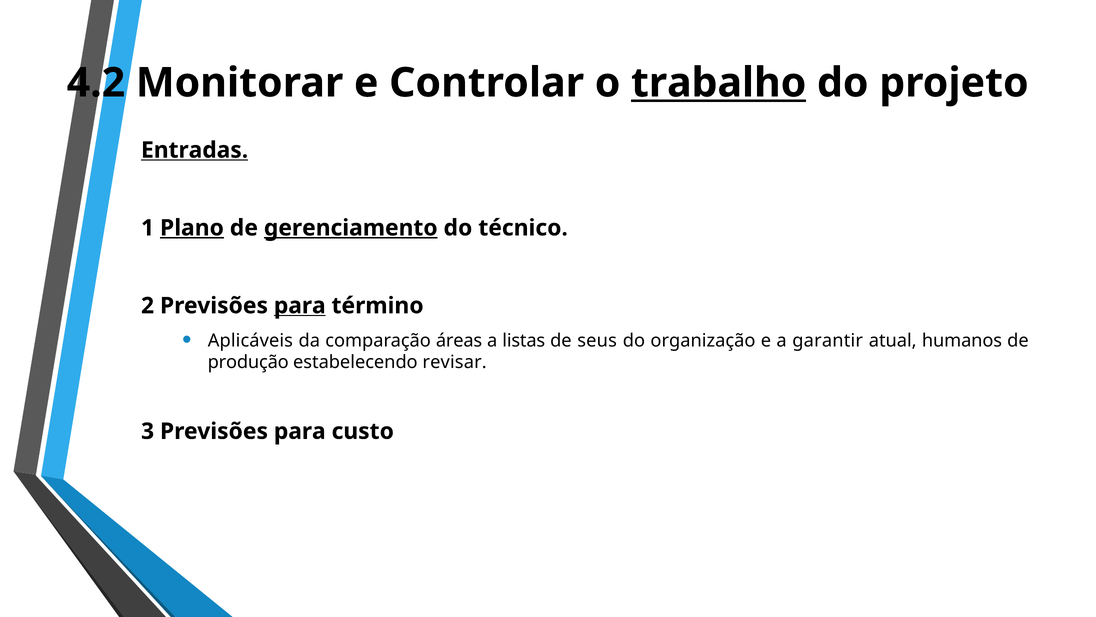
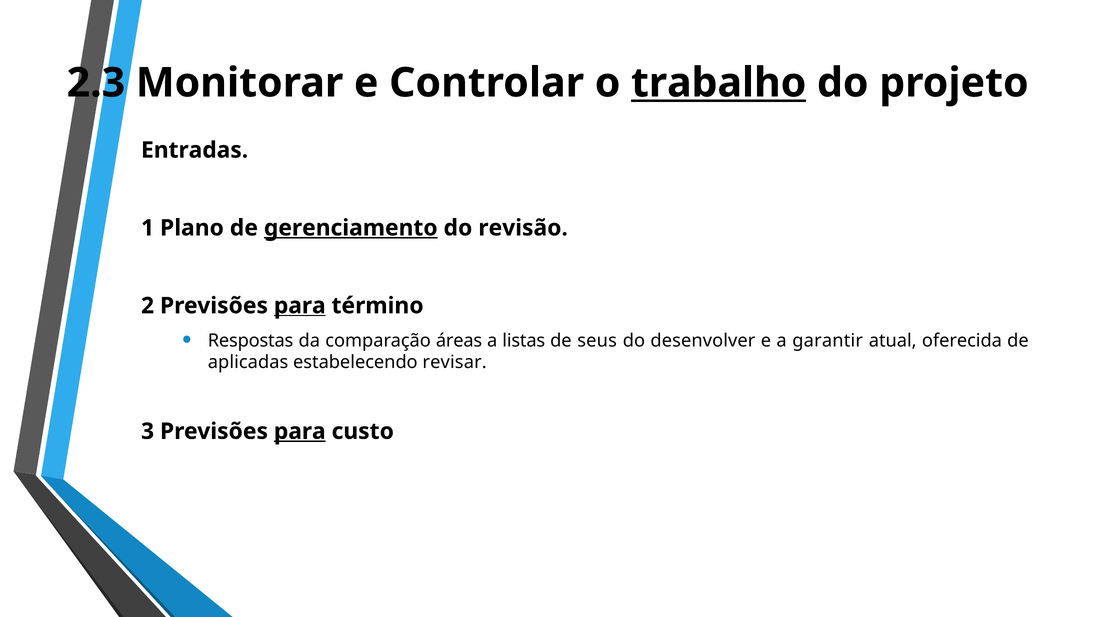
4.2: 4.2 -> 2.3 (96, 83)
Entradas underline: present -> none (195, 150)
Plano underline: present -> none (192, 228)
técnico: técnico -> revisão (523, 228)
Aplicáveis: Aplicáveis -> Respostas (251, 340)
organização: organização -> desenvolver (703, 340)
humanos: humanos -> oferecida (962, 340)
produção: produção -> aplicadas (248, 362)
para underline: none -> present (300, 431)
